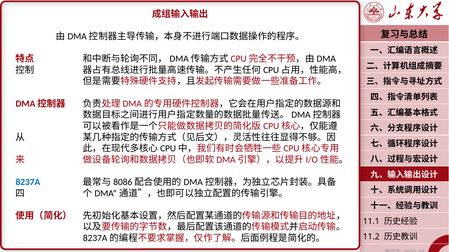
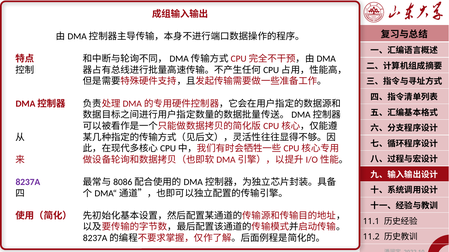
8237A colour: blue -> purple (28, 182)
